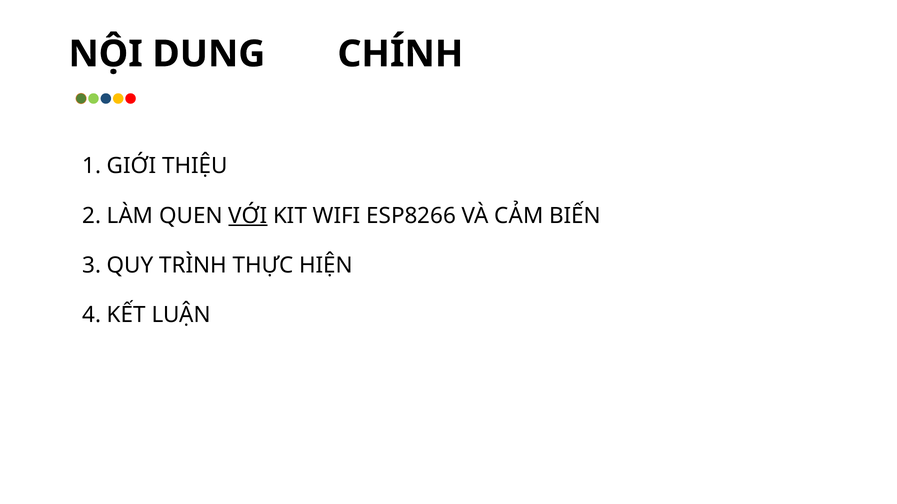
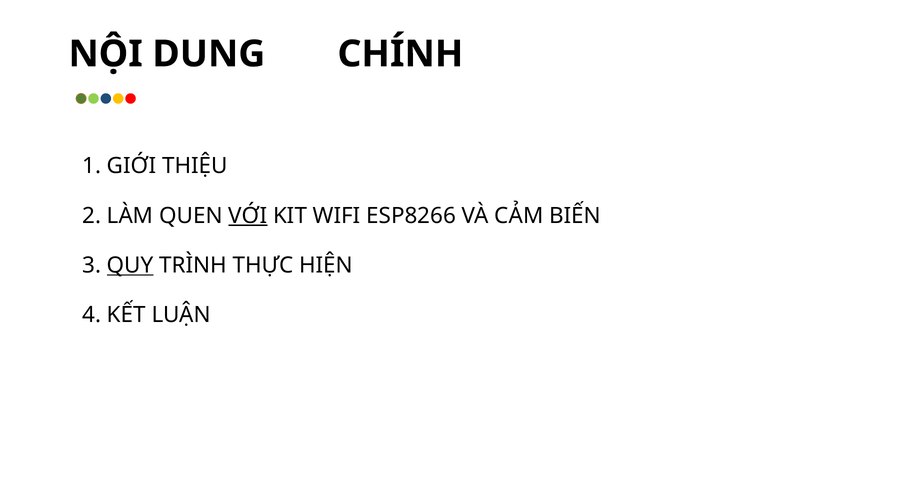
QUY underline: none -> present (130, 266)
